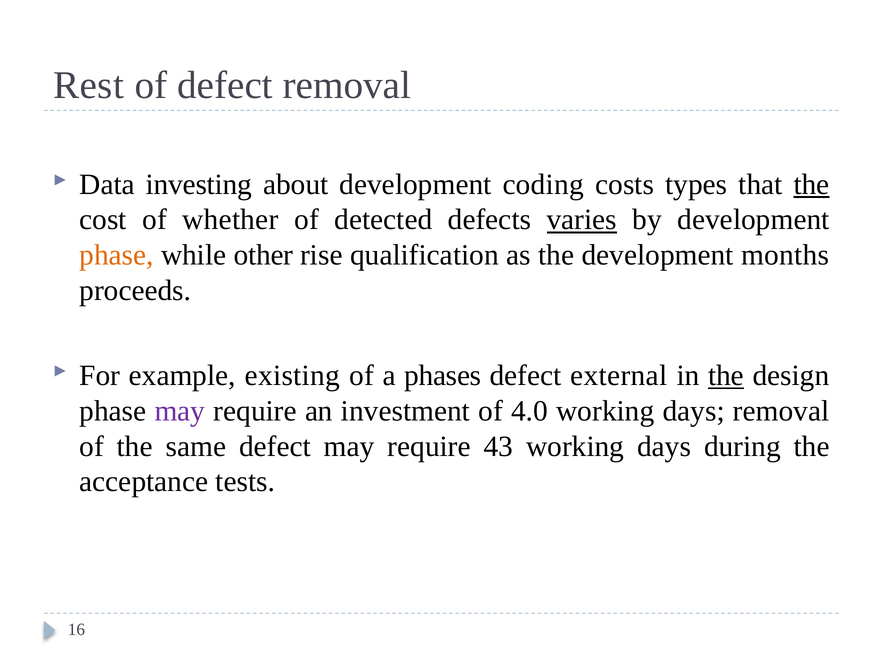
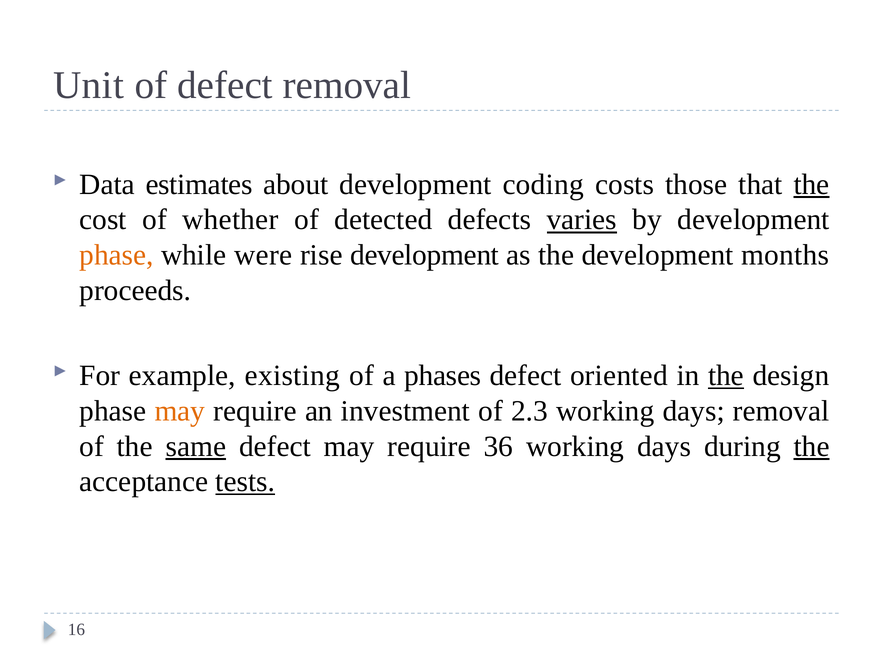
Rest: Rest -> Unit (89, 85)
investing: investing -> estimates (199, 185)
types: types -> those (696, 185)
other: other -> were (263, 255)
rise qualification: qualification -> development (425, 255)
external: external -> oriented (619, 376)
may colour: purple -> orange (180, 411)
4.0: 4.0 -> 2.3 (530, 411)
same underline: none -> present (196, 446)
43: 43 -> 36 (498, 446)
the underline: none -> present (812, 446)
tests underline: none -> present (245, 482)
